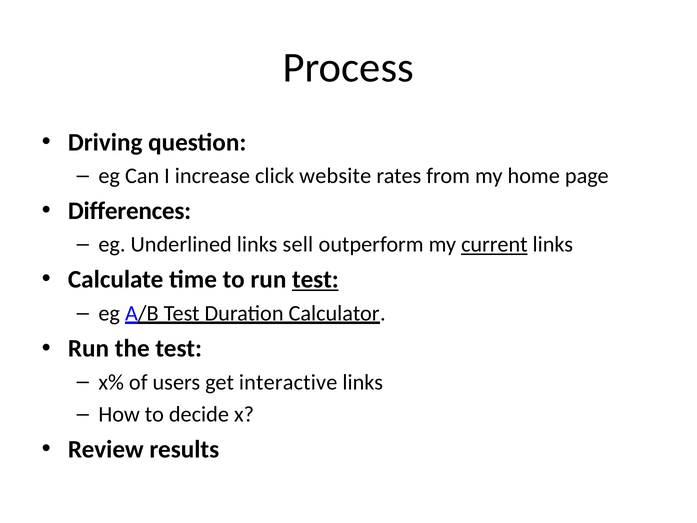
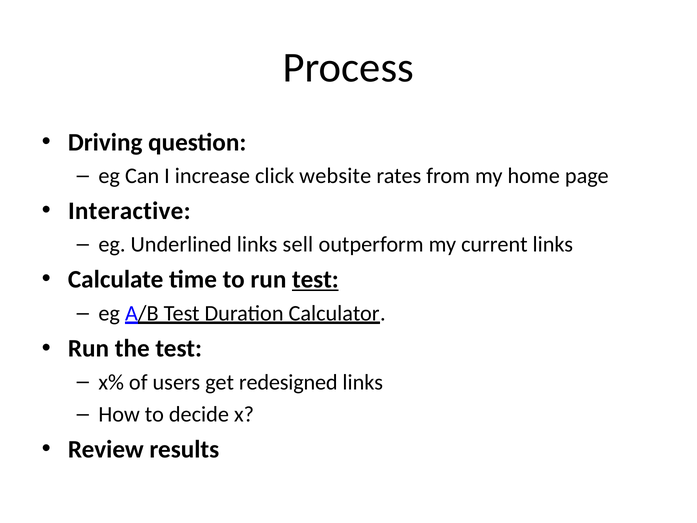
Differences: Differences -> Interactive (129, 211)
current underline: present -> none (494, 245)
interactive: interactive -> redesigned (288, 382)
